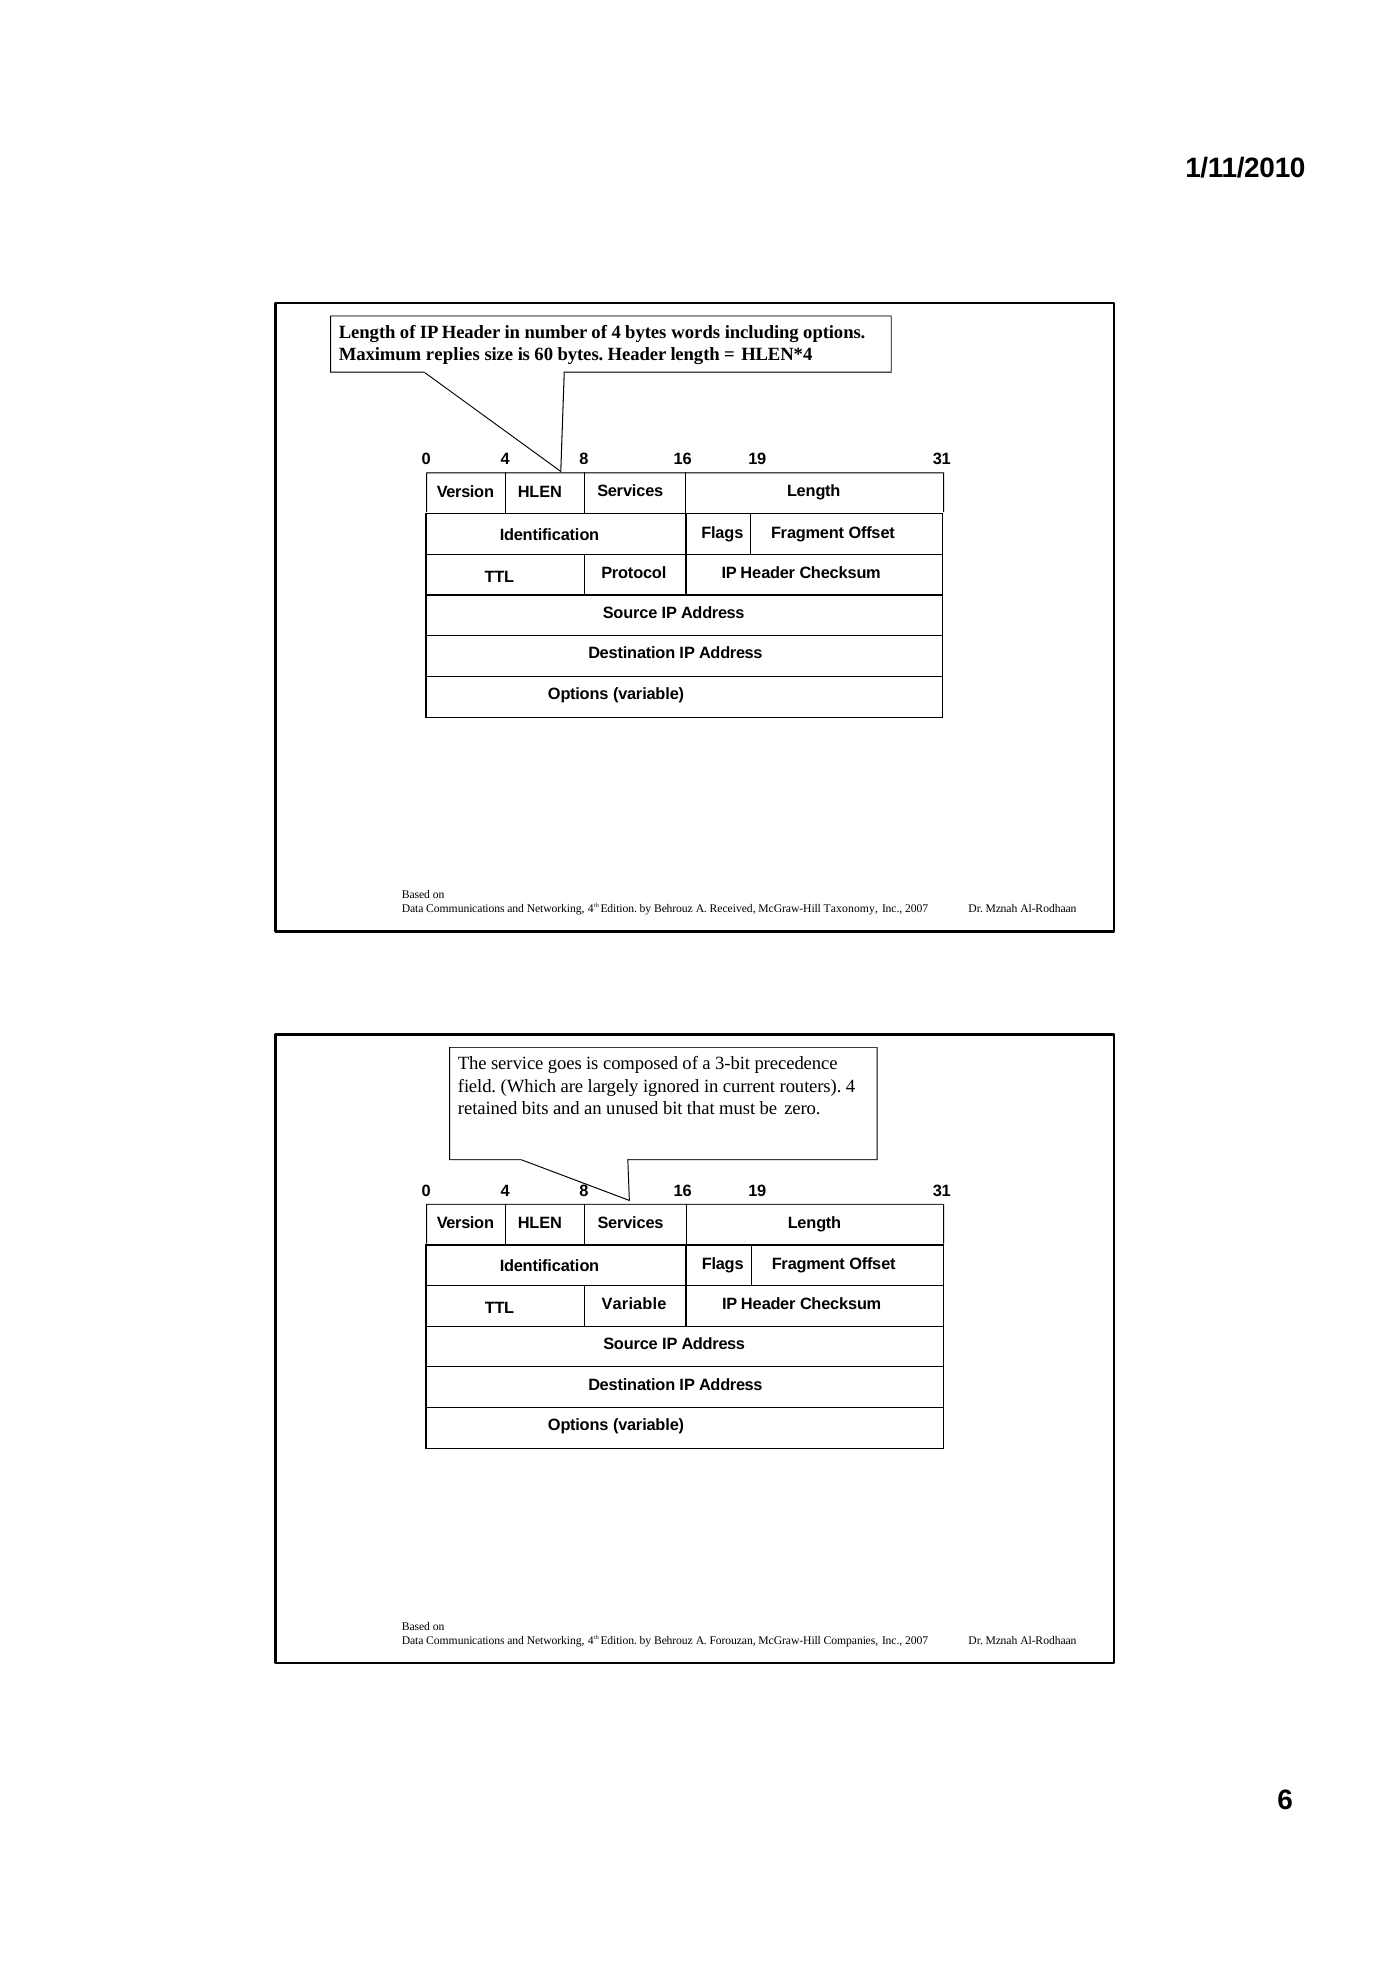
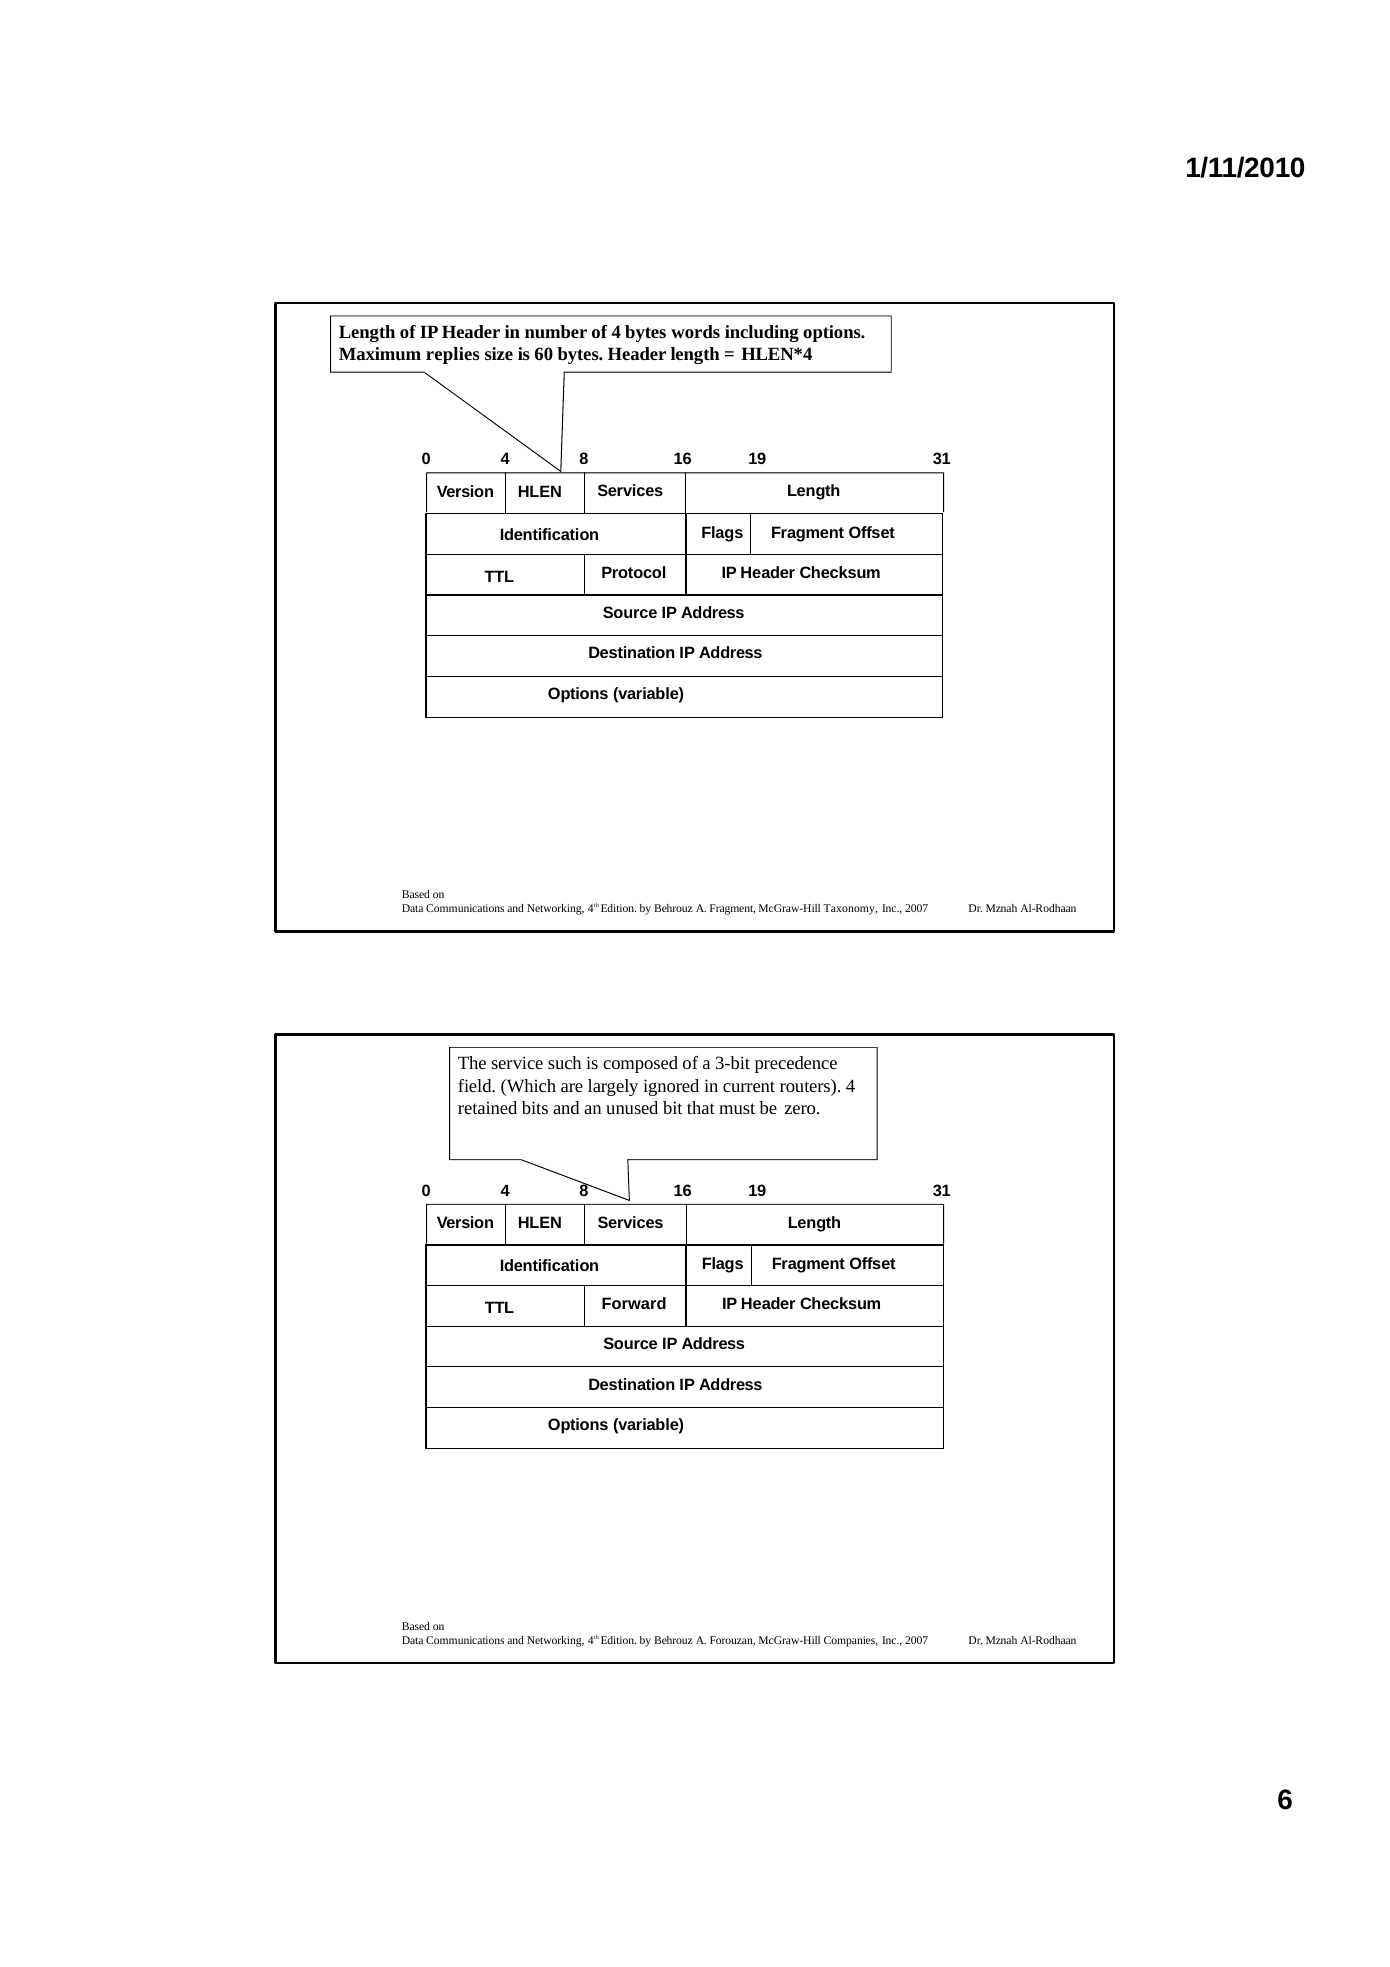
A Received: Received -> Fragment (733, 909)
goes: goes -> such (565, 1064)
TTL Variable: Variable -> Forward (634, 1304)
